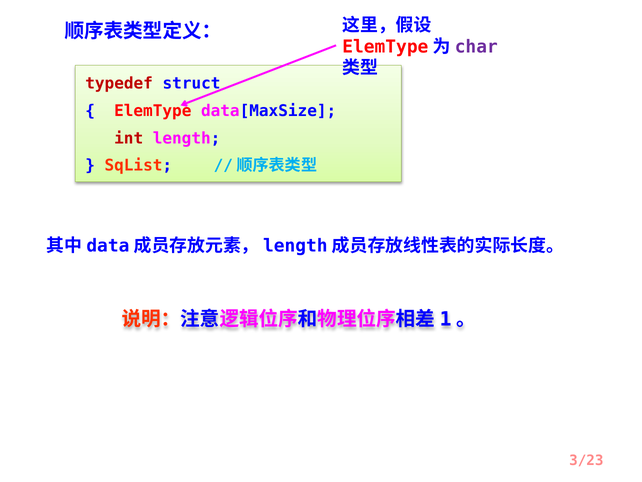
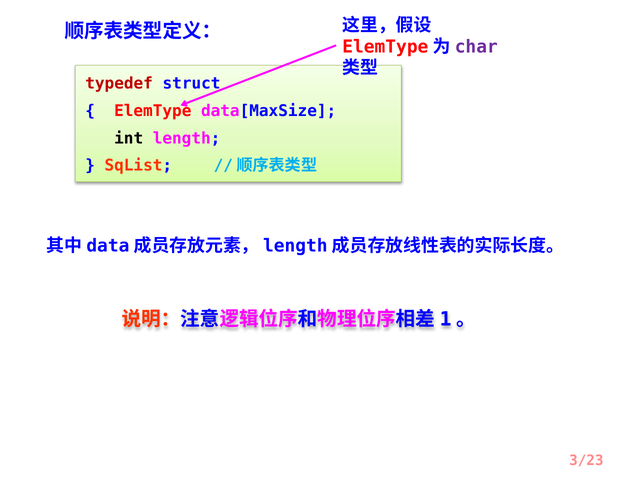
int colour: red -> black (129, 138)
